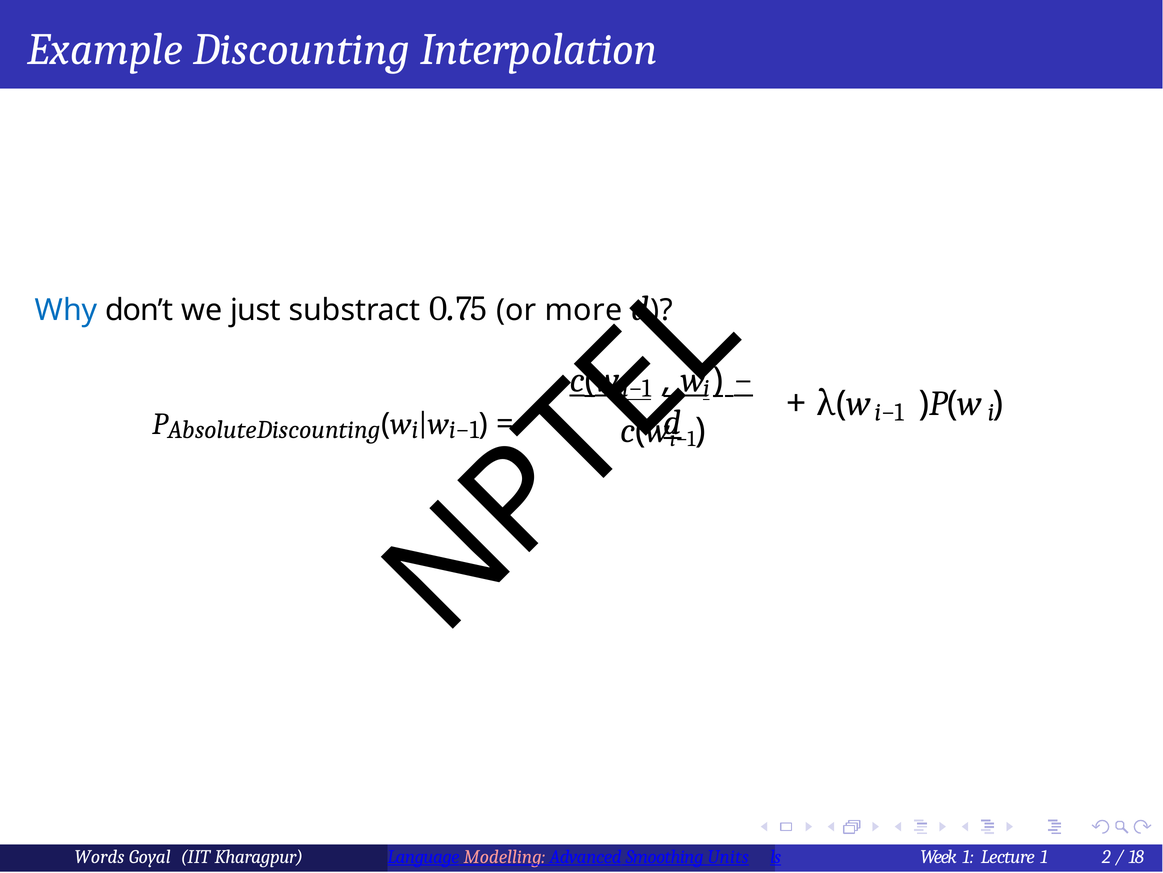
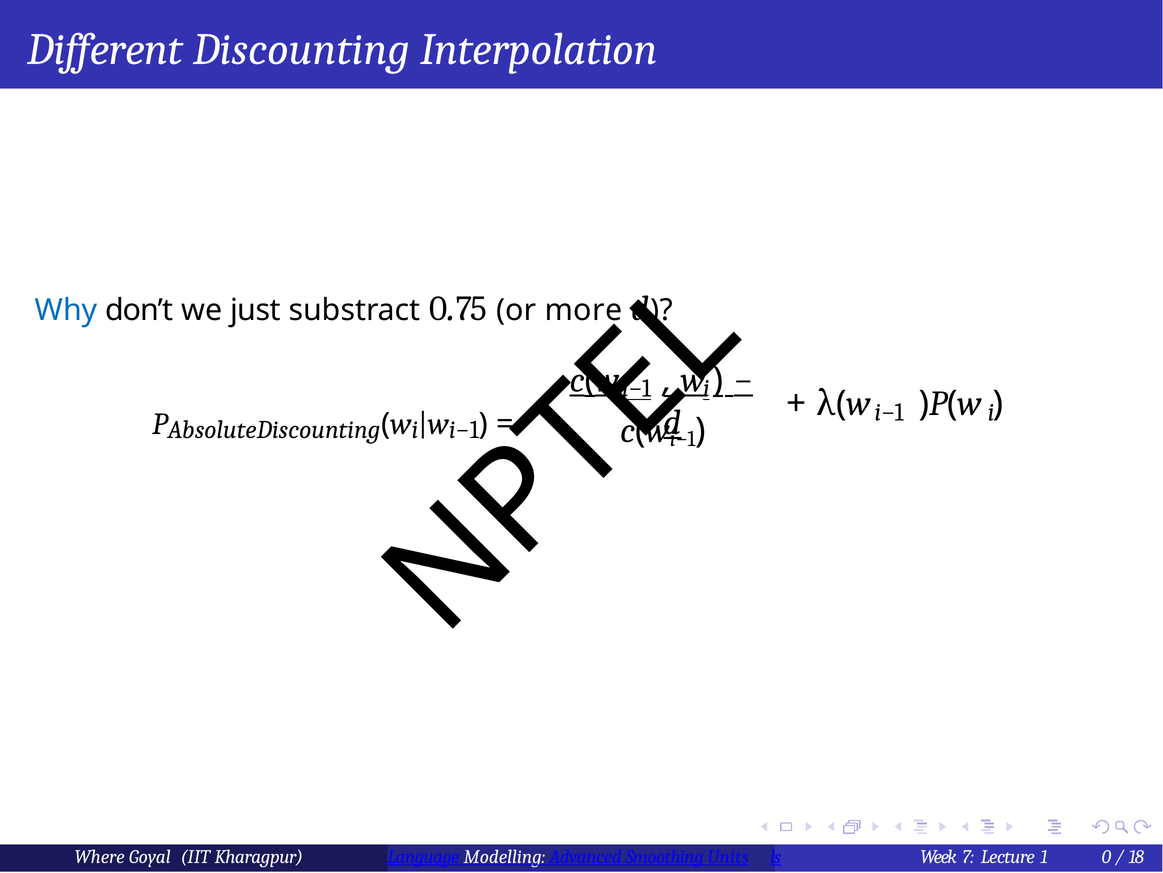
Example: Example -> Different (105, 50)
Words: Words -> Where (100, 857)
Modelling colour: pink -> white (504, 857)
Week 1: 1 -> 7 (968, 857)
2: 2 -> 0 (1106, 857)
